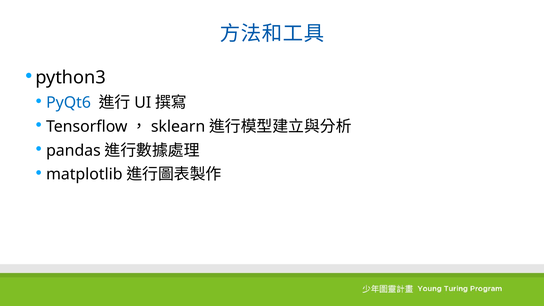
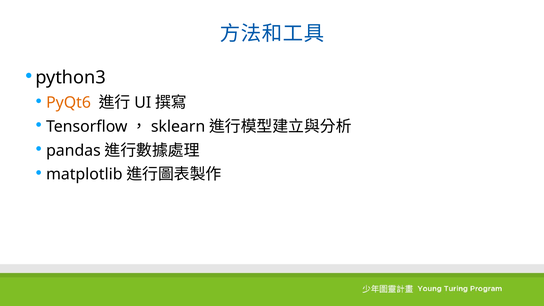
PyQt6 colour: blue -> orange (69, 103)
